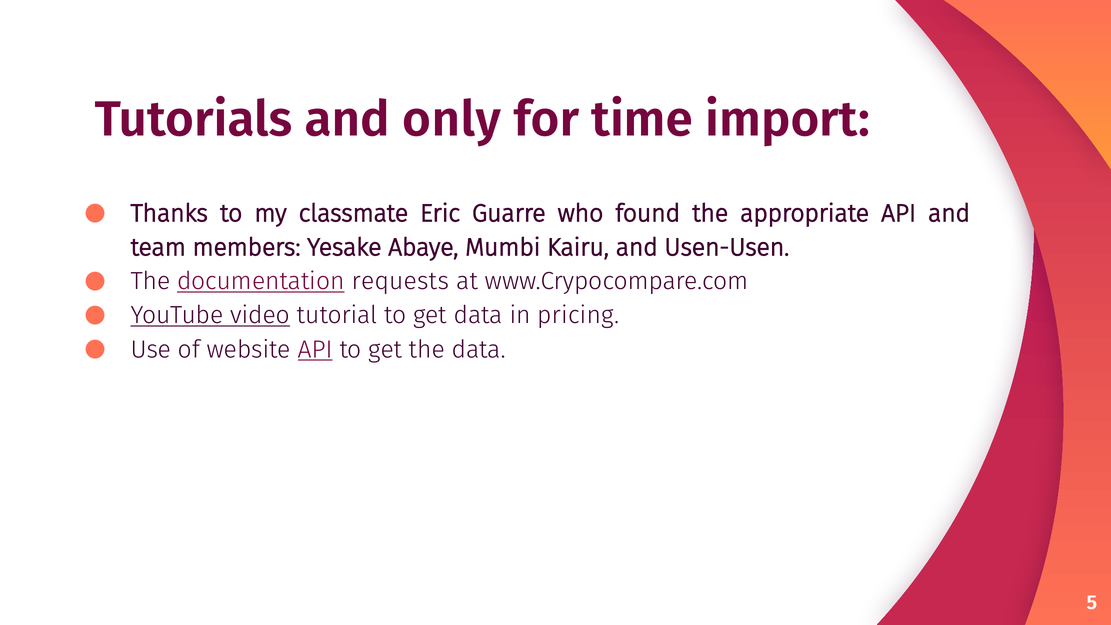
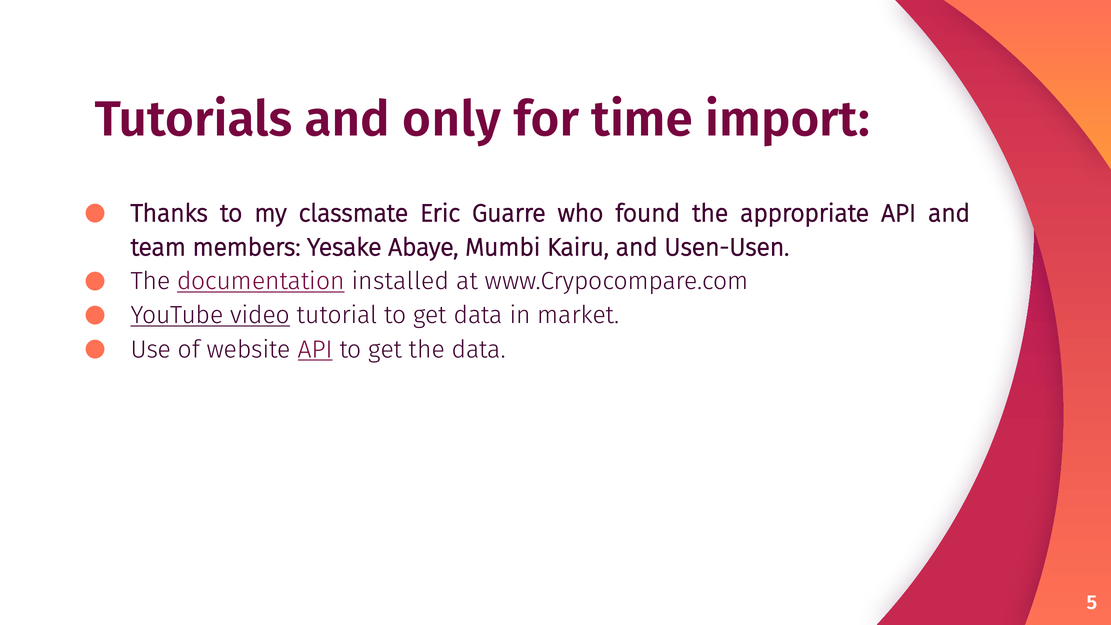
requests: requests -> installed (400, 281)
pricing: pricing -> market (578, 315)
